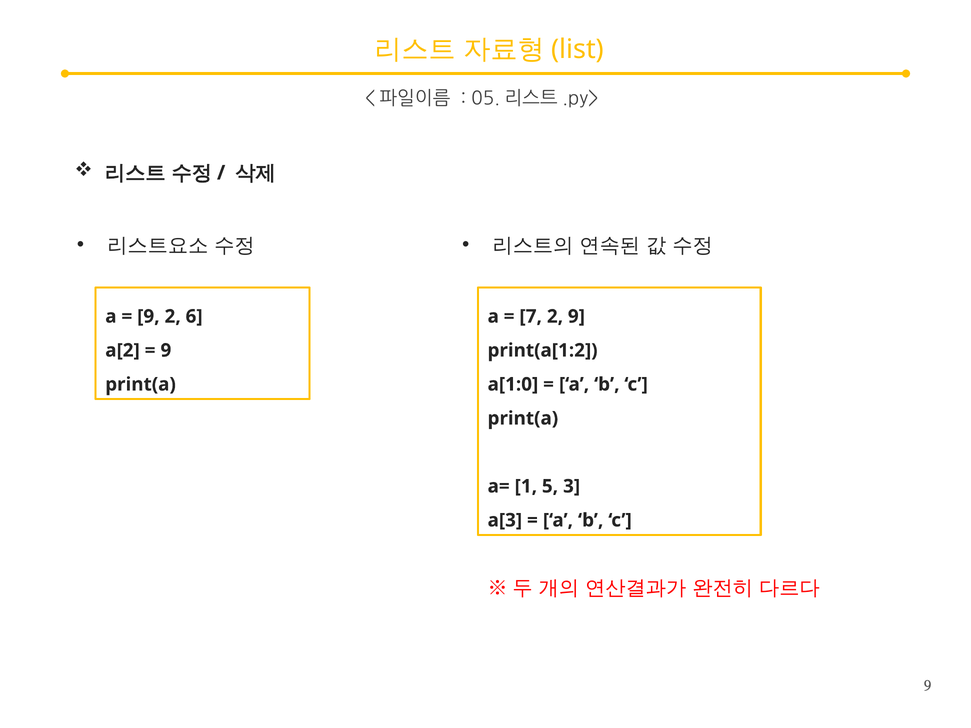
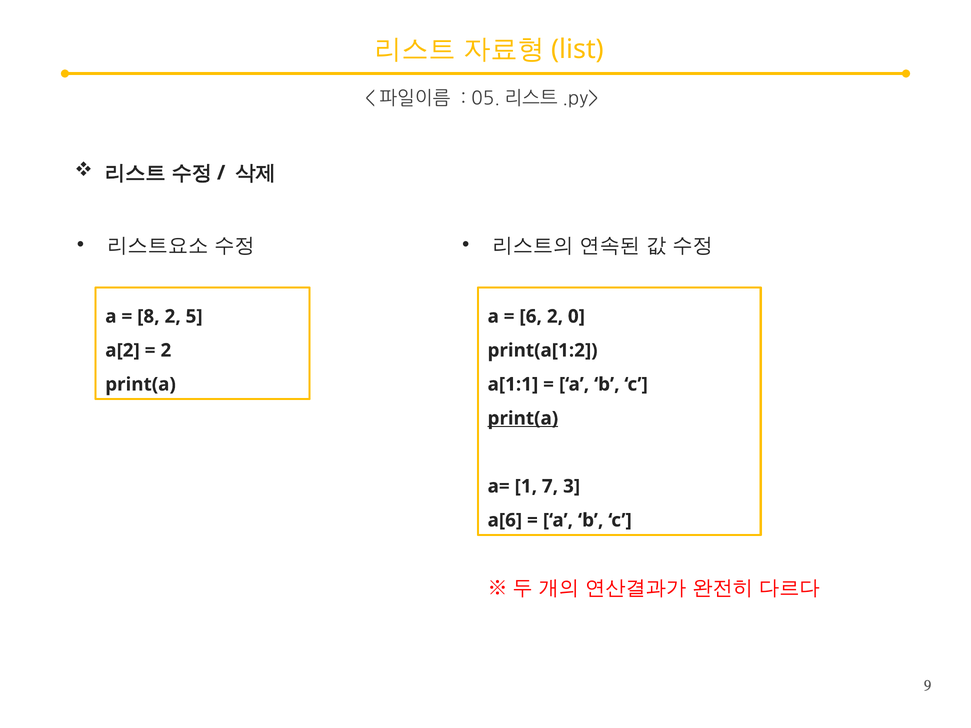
9: 9 -> 8 (148, 317)
6: 6 -> 5 (194, 317)
7: 7 -> 6 (531, 317)
2 9: 9 -> 0 (576, 317)
9: 9 -> 2 (166, 351)
a[1:0: a[1:0 -> a[1:1 (513, 384)
print(a underline: none -> present (523, 418)
5: 5 -> 7 (550, 486)
a[3: a[3 -> a[6 (505, 520)
